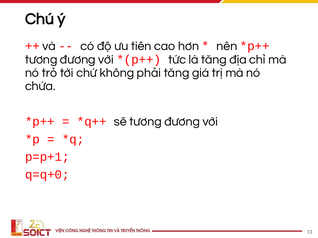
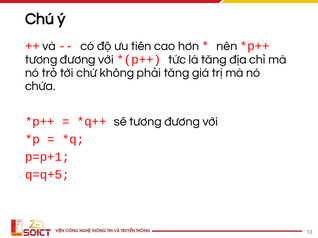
q=q+0: q=q+0 -> q=q+5 (47, 175)
